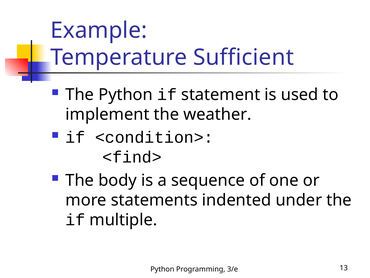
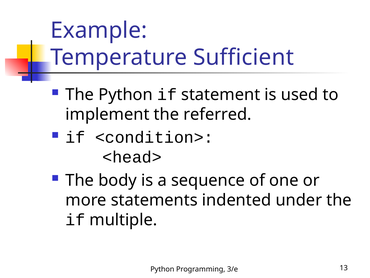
weather: weather -> referred (217, 114)
<find>: <find> -> <head> (132, 157)
